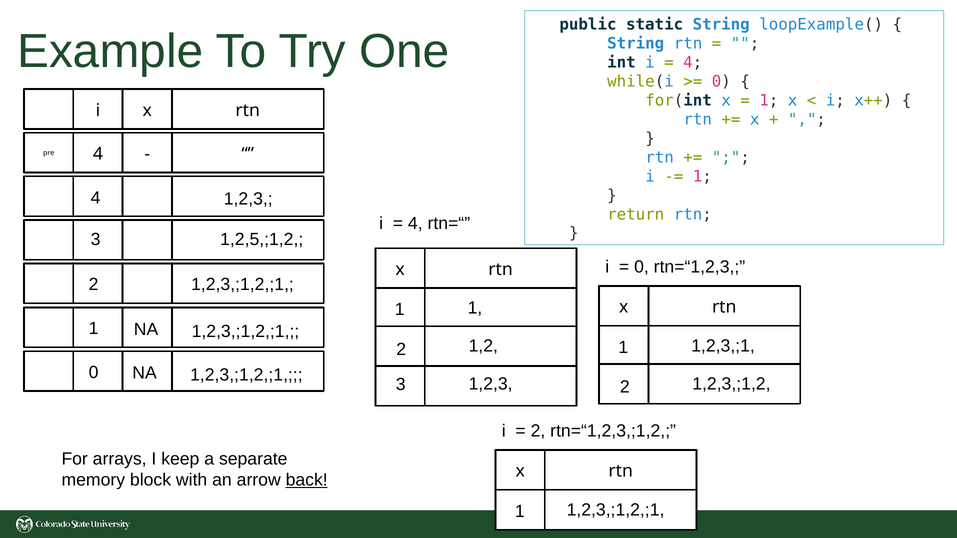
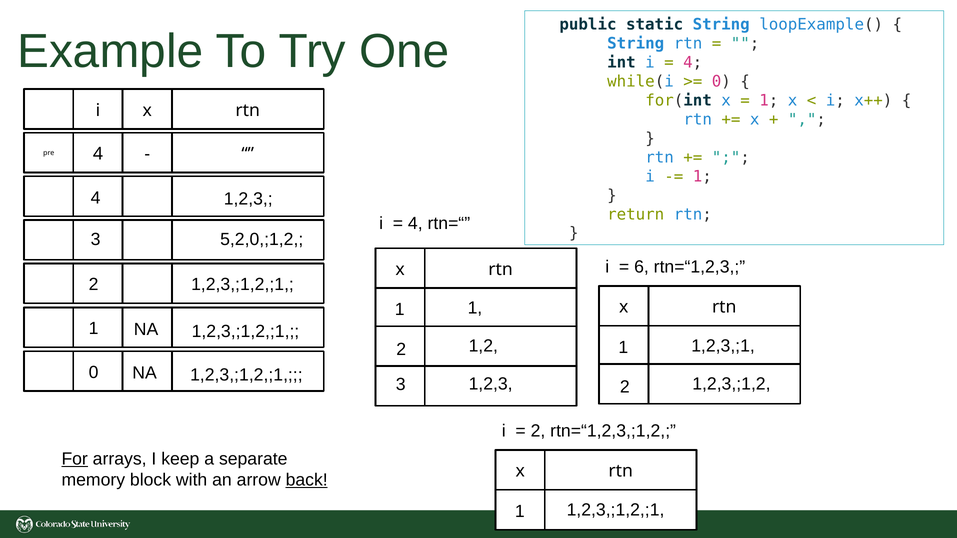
1,2,5,;1,2: 1,2,5,;1,2 -> 5,2,0,;1,2 (262, 240)
0: 0 -> 6 (641, 267)
For underline: none -> present (75, 459)
